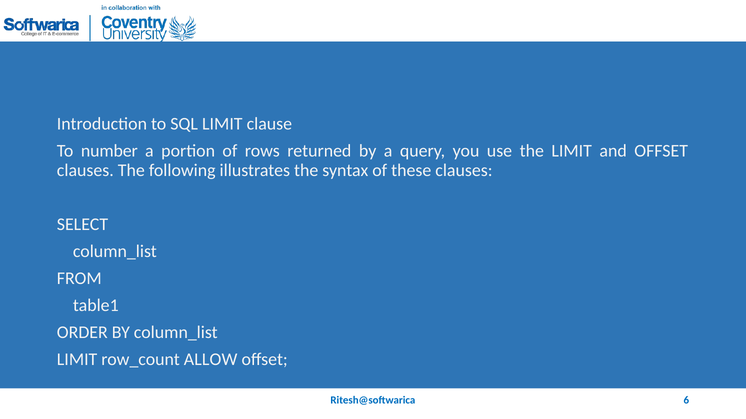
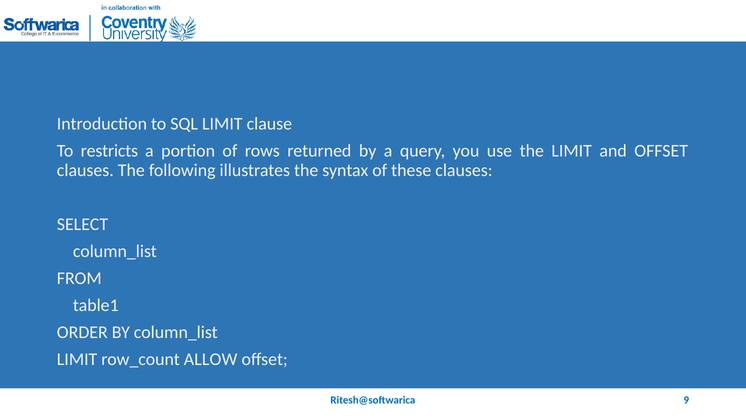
number: number -> restricts (109, 151)
6: 6 -> 9 (686, 401)
